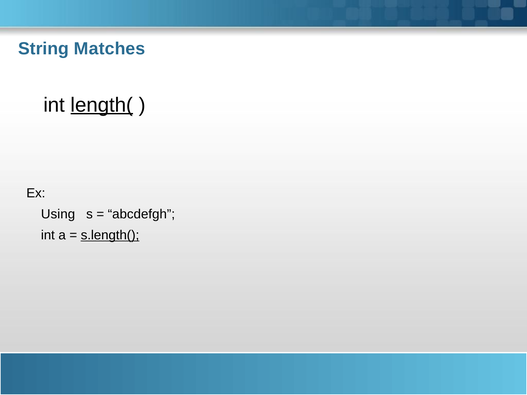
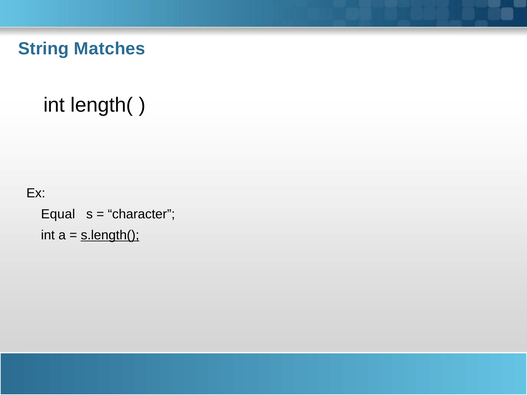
length( underline: present -> none (102, 105)
Using: Using -> Equal (58, 214)
abcdefgh: abcdefgh -> character (141, 214)
